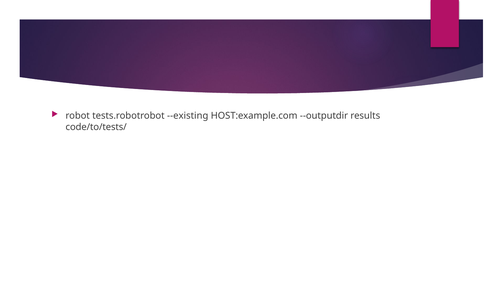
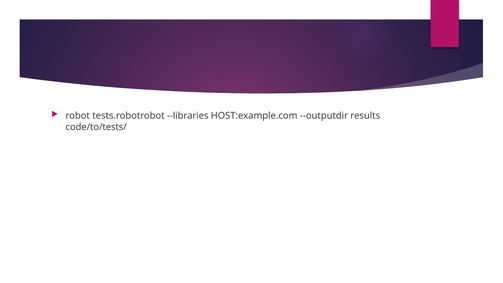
--existing: --existing -> --libraries (188, 116)
